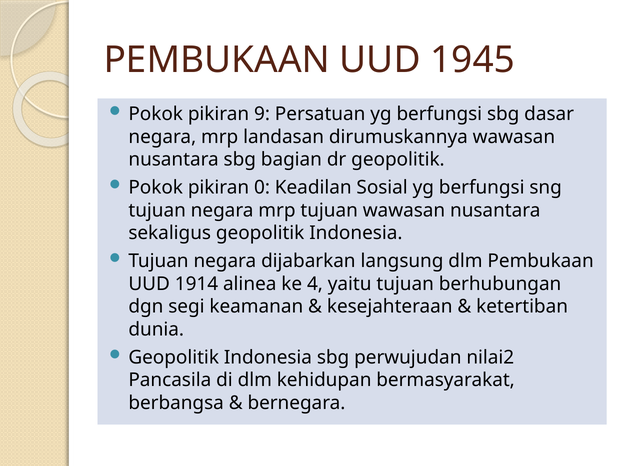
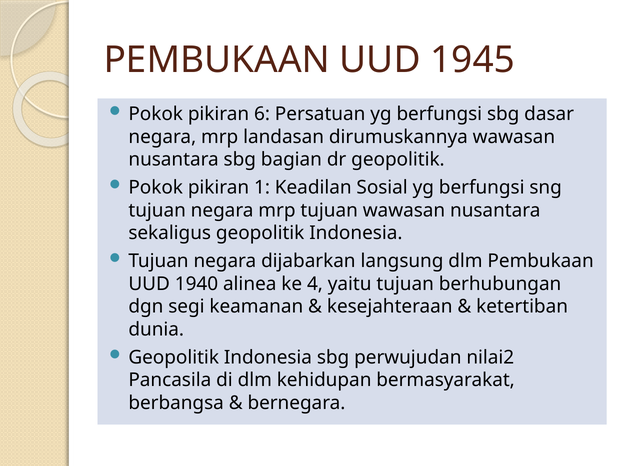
9: 9 -> 6 (262, 114)
0: 0 -> 1 (262, 188)
1914: 1914 -> 1940 (196, 284)
